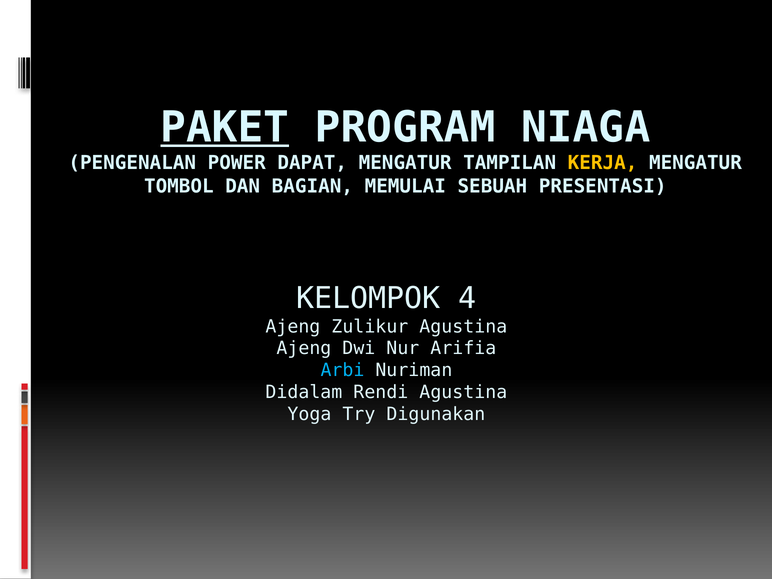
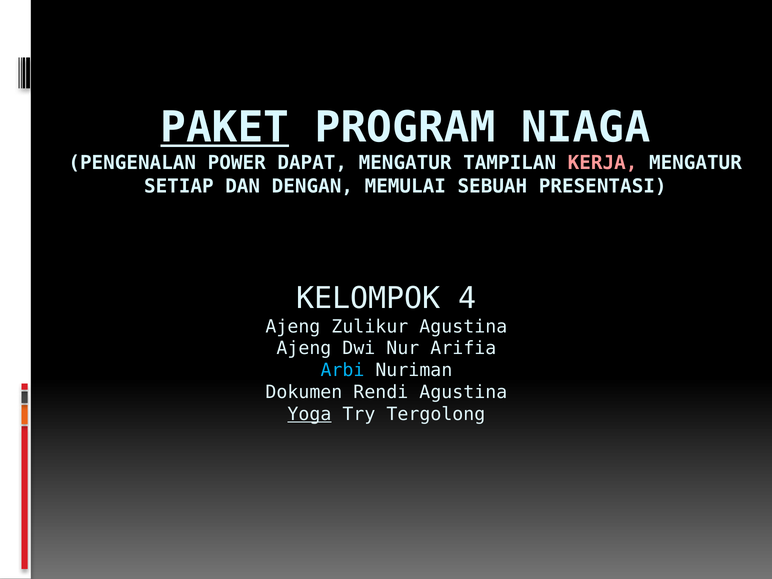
KERJA colour: yellow -> pink (603, 163)
TOMBOL: TOMBOL -> SETIAP (179, 186)
BAGIAN: BAGIAN -> DENGAN (312, 186)
Didalam: Didalam -> Dokumen (304, 392)
Yoga underline: none -> present (309, 414)
Digunakan: Digunakan -> Tergolong (436, 414)
